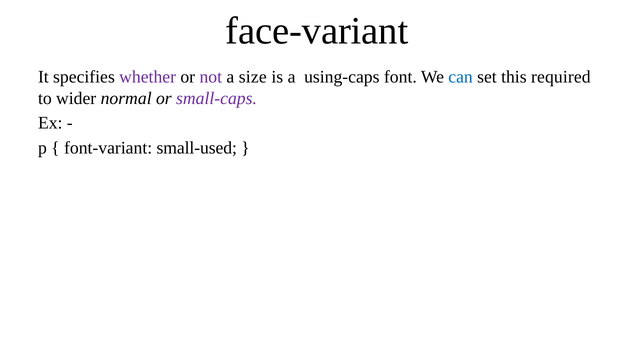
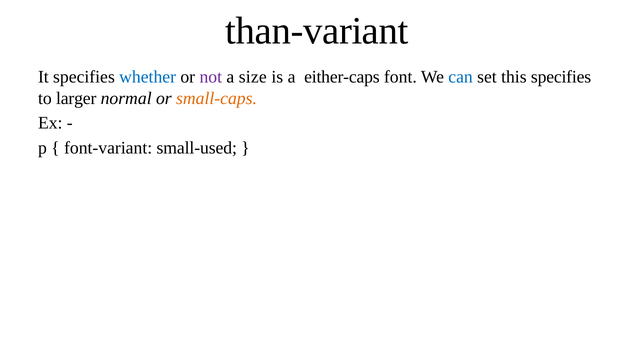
face-variant: face-variant -> than-variant (317, 31)
whether colour: purple -> blue (148, 77)
using-caps: using-caps -> either-caps (342, 77)
this required: required -> specifies (561, 77)
wider: wider -> larger (76, 98)
small-caps colour: purple -> orange (217, 98)
